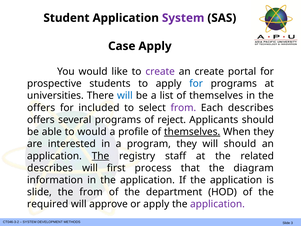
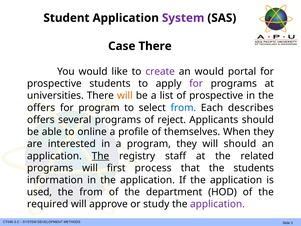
Case Apply: Apply -> There (155, 46)
an create: create -> would (209, 71)
for colour: blue -> purple (196, 84)
will colour: blue -> orange (125, 96)
list of themselves: themselves -> prospective (216, 96)
for included: included -> program (99, 108)
from colour: purple -> blue (183, 108)
to would: would -> online (92, 132)
themselves underline: present -> none (192, 132)
describes: describes -> programs (50, 168)
the diagram: diagram -> students (254, 168)
slide: slide -> used (39, 192)
or apply: apply -> study (156, 204)
